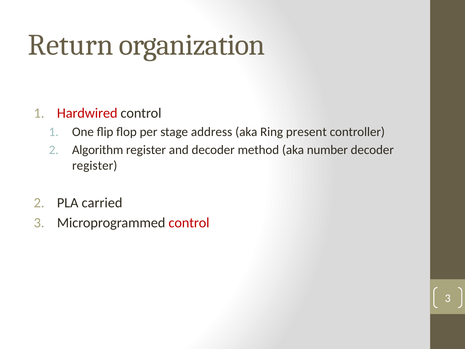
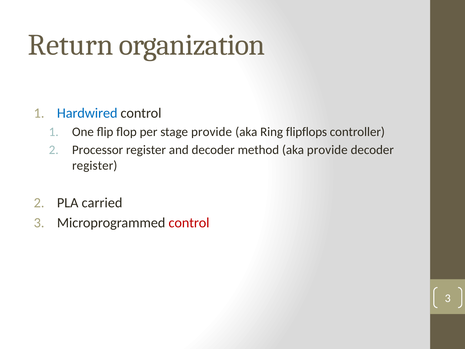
Hardwired colour: red -> blue (87, 113)
stage address: address -> provide (212, 132)
present: present -> flipflops (306, 132)
Algorithm: Algorithm -> Processor (98, 150)
aka number: number -> provide (327, 150)
